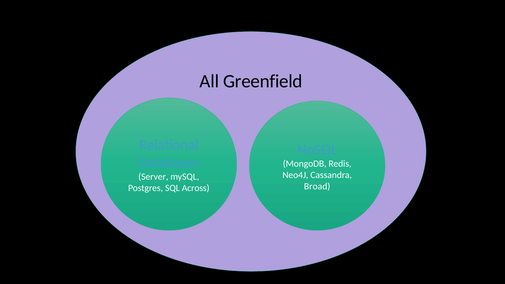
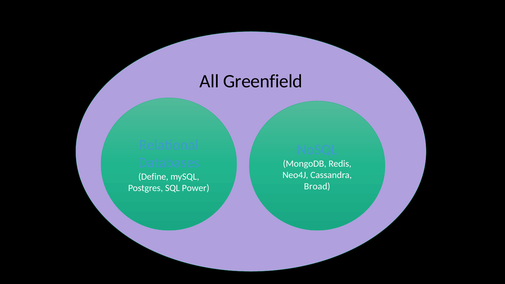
Server: Server -> Define (153, 177)
Across: Across -> Power (196, 188)
